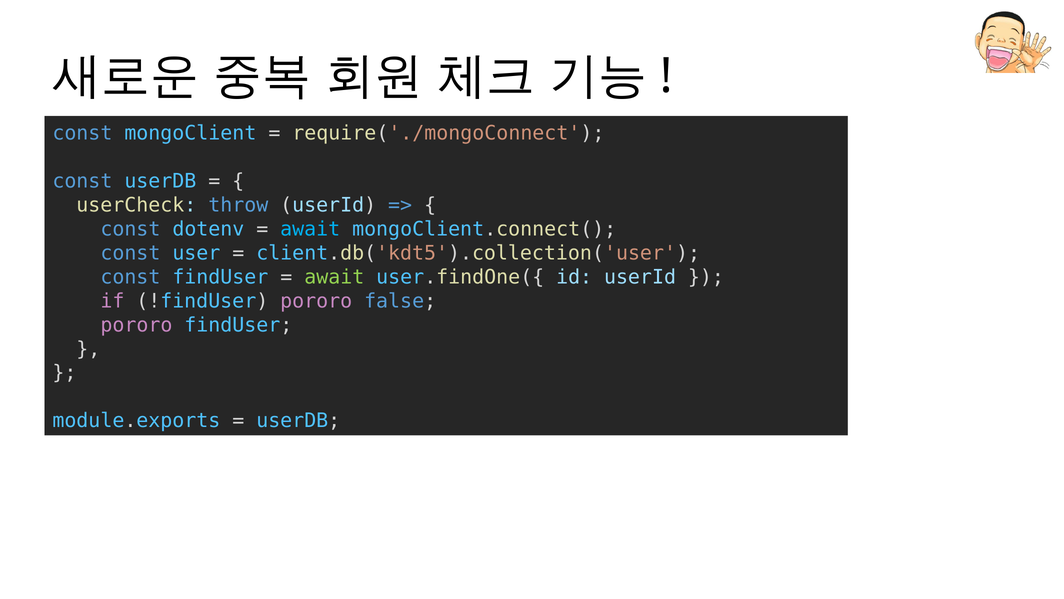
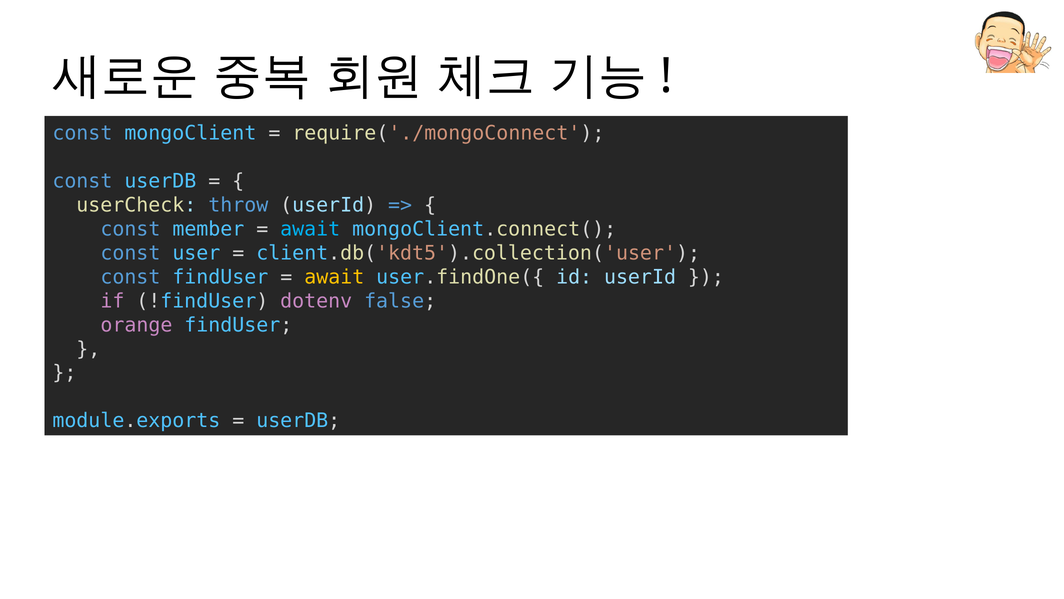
dotenv: dotenv -> member (208, 229)
await colour: light green -> yellow (334, 277)
!findUser pororo: pororo -> dotenv (316, 301)
pororo: pororo -> orange (136, 325)
